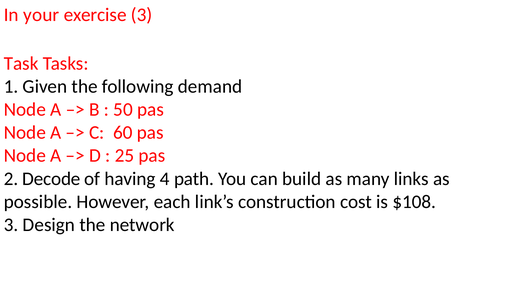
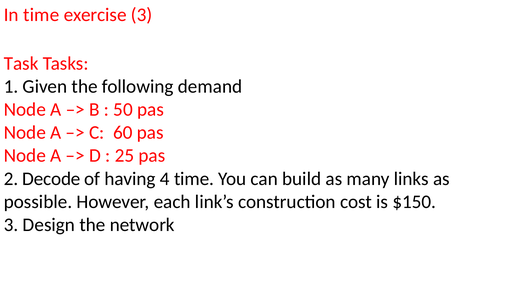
In your: your -> time (41, 15)
4 path: path -> time (194, 179)
$108: $108 -> $150 (414, 202)
